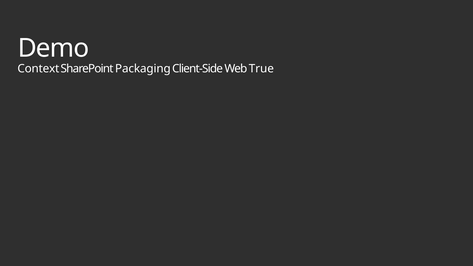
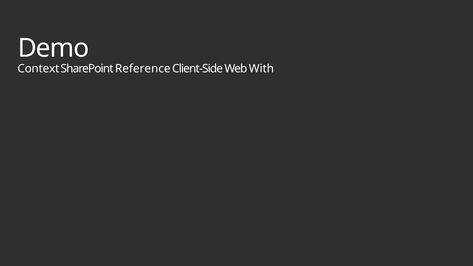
Packaging: Packaging -> Reference (143, 69)
True: True -> With (261, 69)
